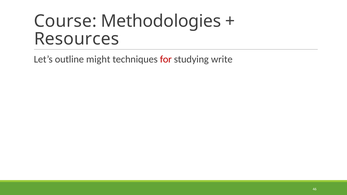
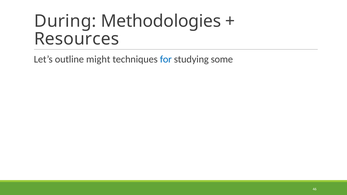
Course: Course -> During (65, 21)
for colour: red -> blue (166, 59)
write: write -> some (222, 59)
